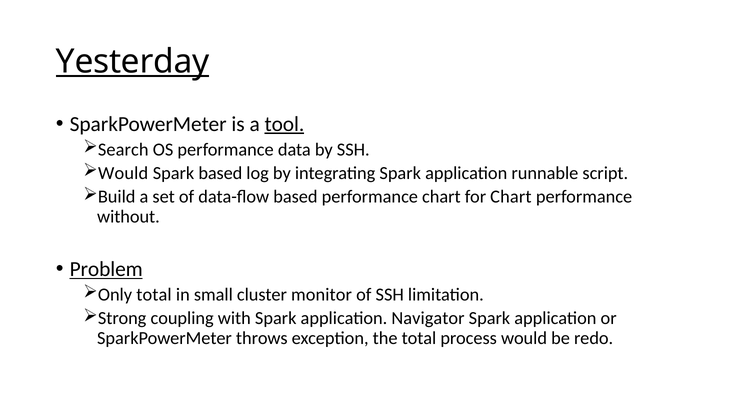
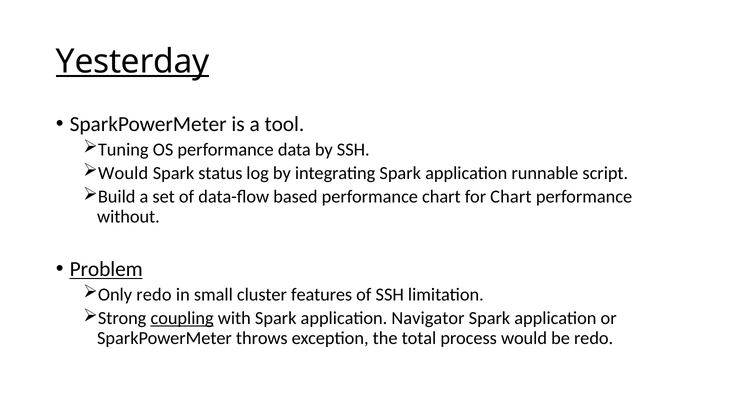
tool underline: present -> none (284, 124)
Search: Search -> Tuning (123, 149)
Spark based: based -> status (220, 173)
Only total: total -> redo (154, 294)
monitor: monitor -> features (322, 294)
coupling underline: none -> present (182, 318)
